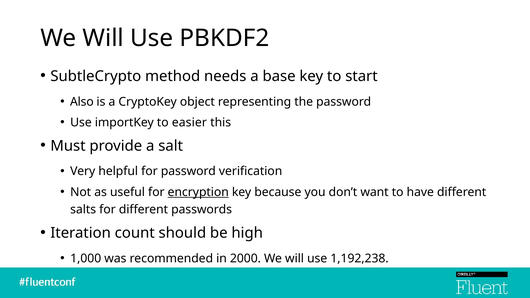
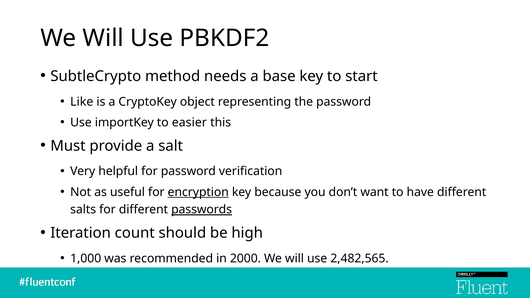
Also: Also -> Like (82, 102)
passwords underline: none -> present (202, 210)
1,192,238: 1,192,238 -> 2,482,565 (360, 259)
